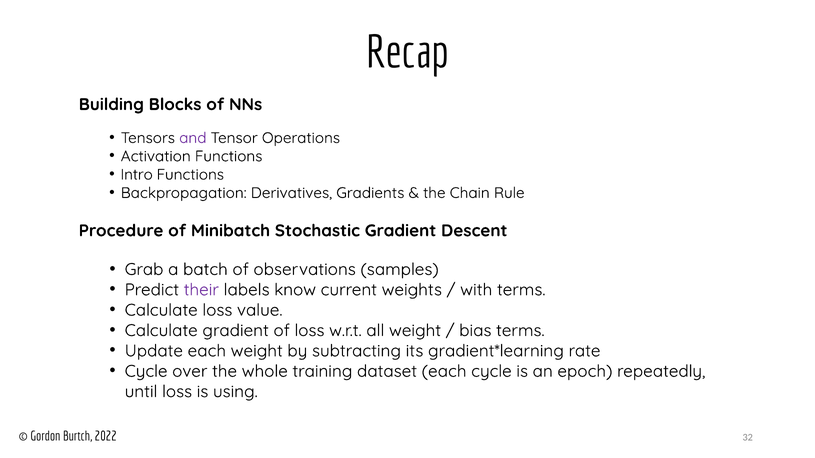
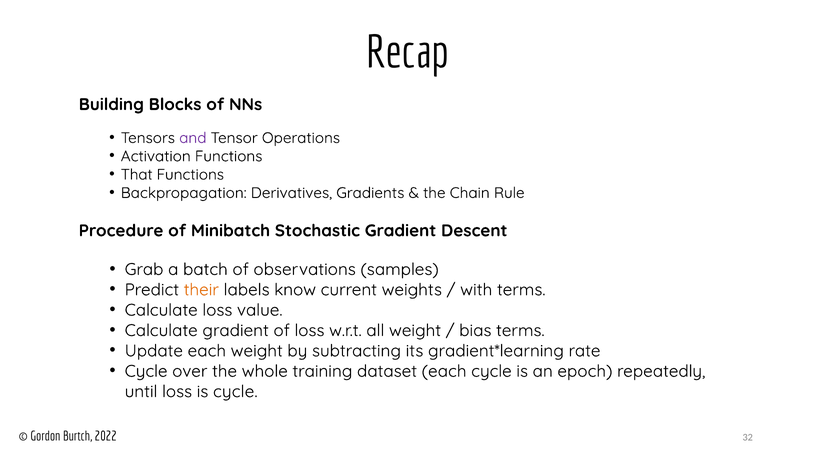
Intro: Intro -> That (137, 175)
their colour: purple -> orange (201, 290)
is using: using -> cycle (235, 392)
